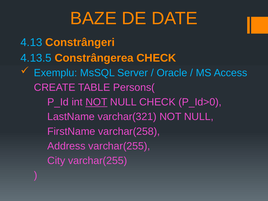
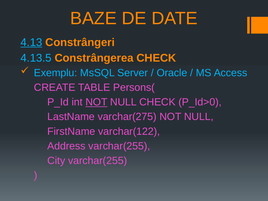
4.13 underline: none -> present (31, 42)
varchar(321: varchar(321 -> varchar(275 (127, 117)
varchar(258: varchar(258 -> varchar(122 (129, 131)
